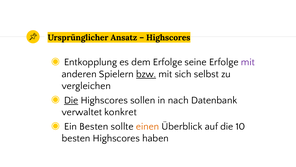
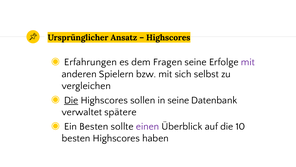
Entkopplung: Entkopplung -> Erfahrungen (91, 62)
dem Erfolge: Erfolge -> Fragen (168, 62)
bzw underline: present -> none (146, 74)
in nach: nach -> seine (178, 100)
konkret: konkret -> spätere (121, 112)
einen colour: orange -> purple (148, 126)
